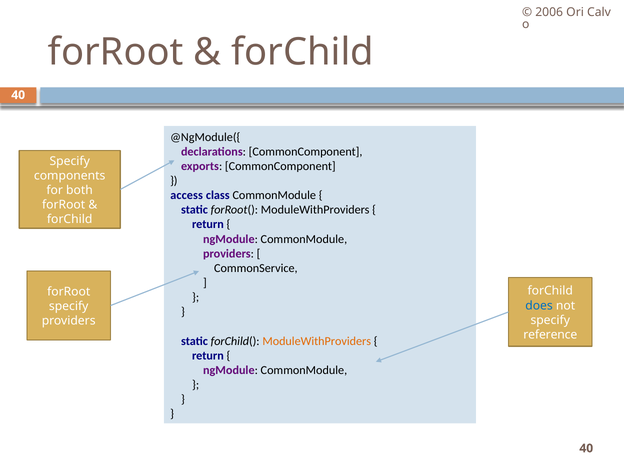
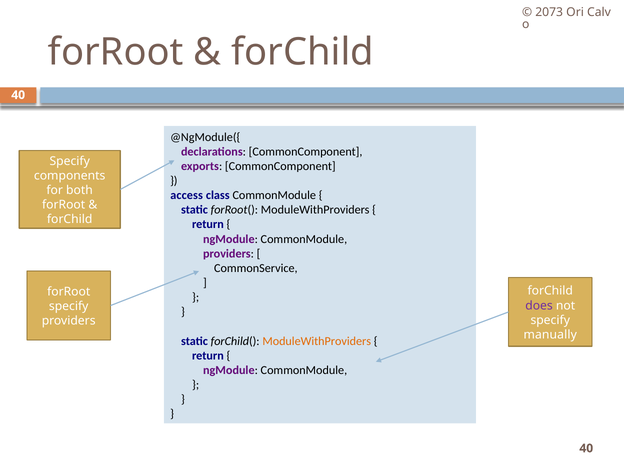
2006: 2006 -> 2073 (549, 12)
does colour: blue -> purple (539, 306)
reference: reference -> manually (550, 335)
